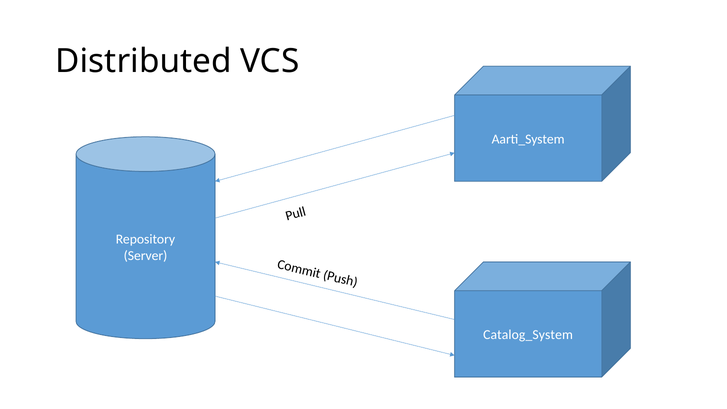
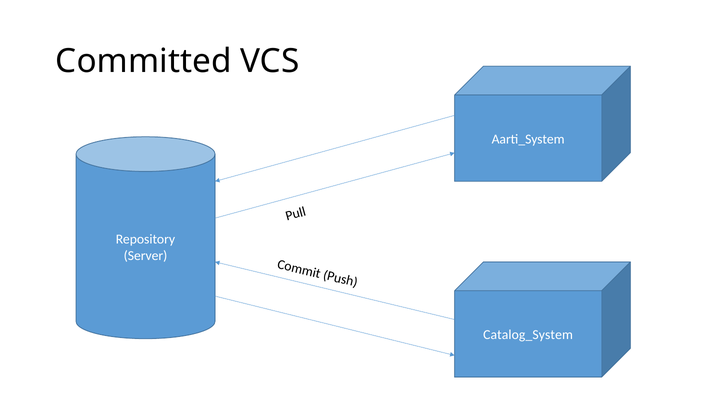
Distributed: Distributed -> Committed (144, 61)
